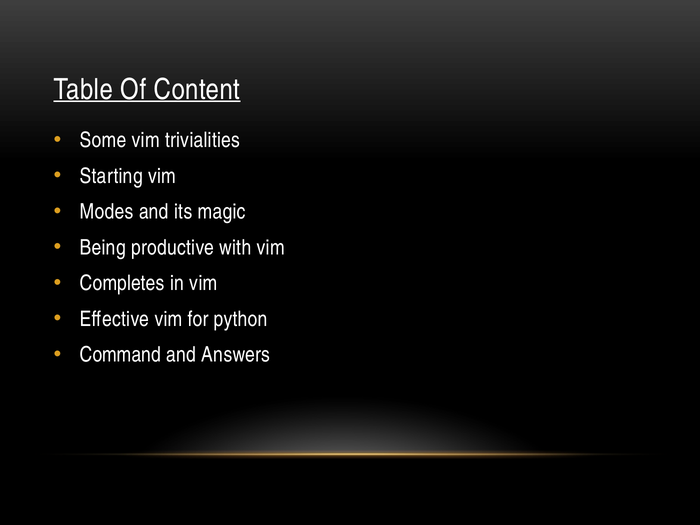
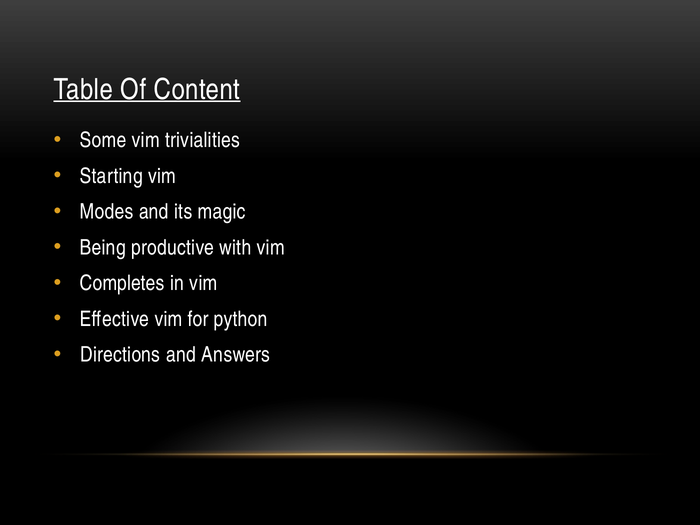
Command: Command -> Directions (120, 355)
